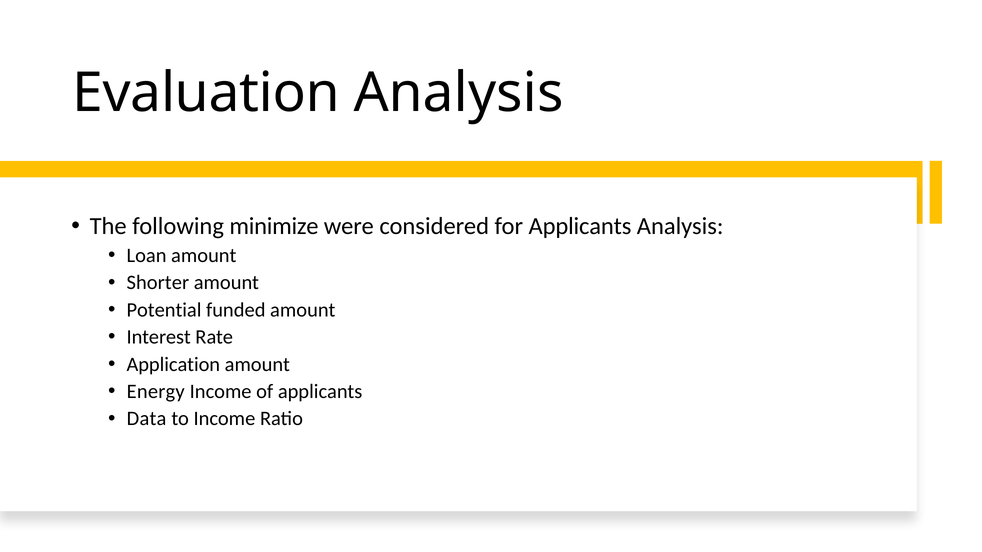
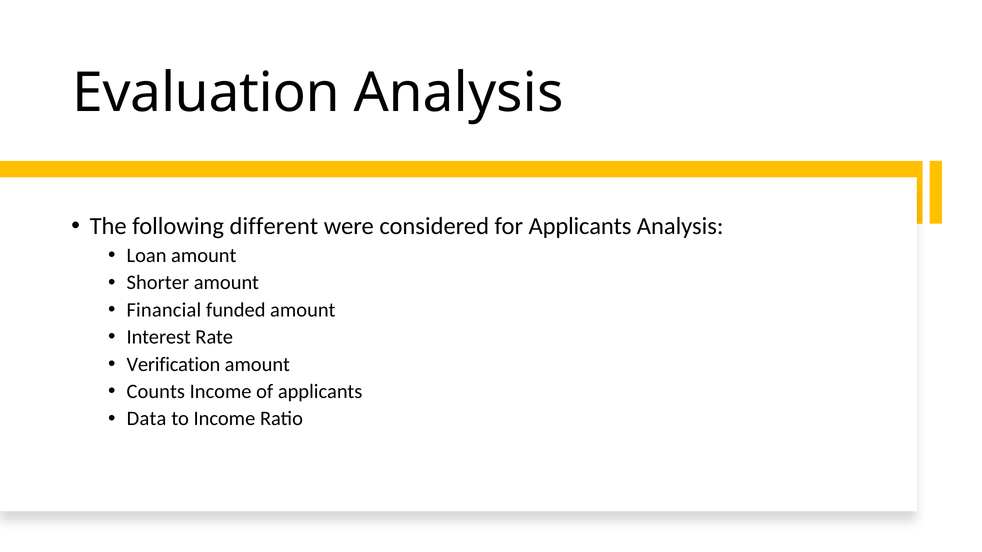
minimize: minimize -> different (274, 226)
Potential: Potential -> Financial (164, 310)
Application: Application -> Verification (173, 365)
Energy: Energy -> Counts (156, 392)
